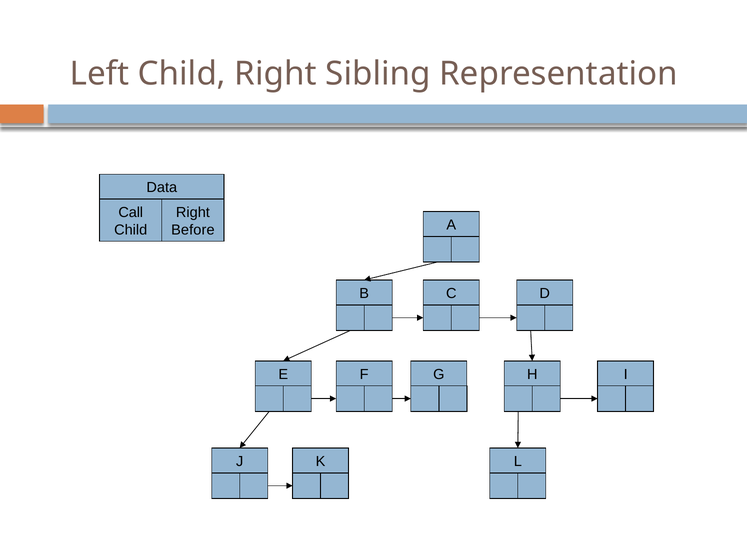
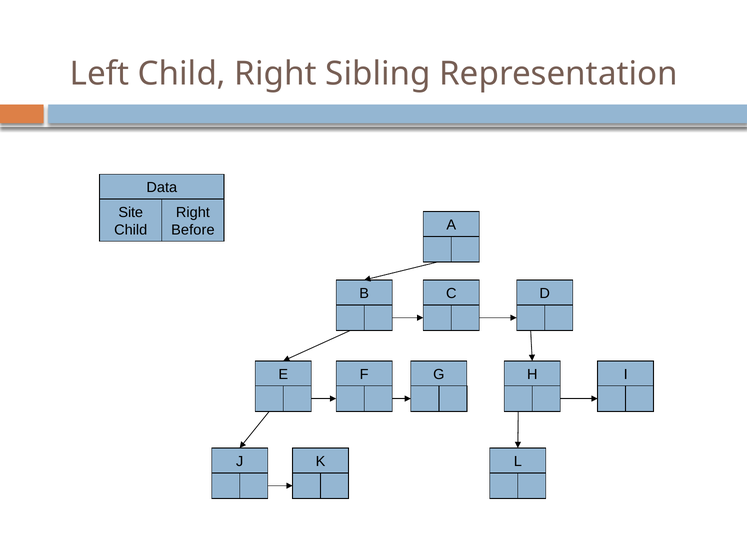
Call: Call -> Site (131, 213)
